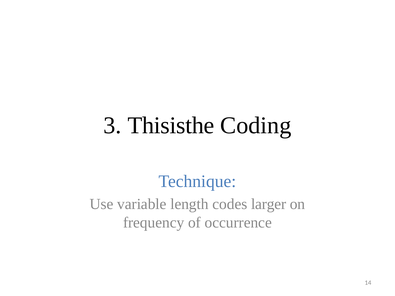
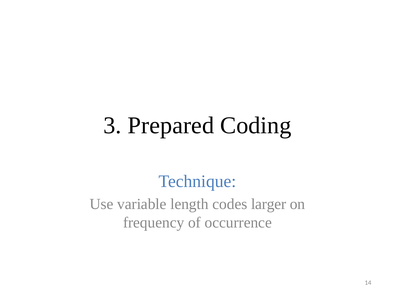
Thisisthe: Thisisthe -> Prepared (171, 125)
